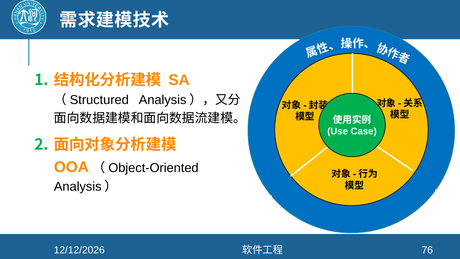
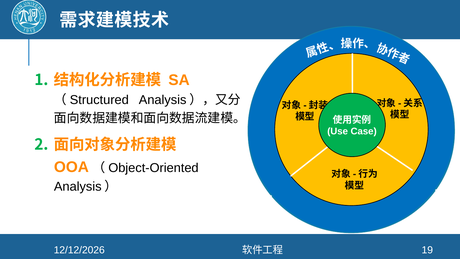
76: 76 -> 19 (427, 250)
